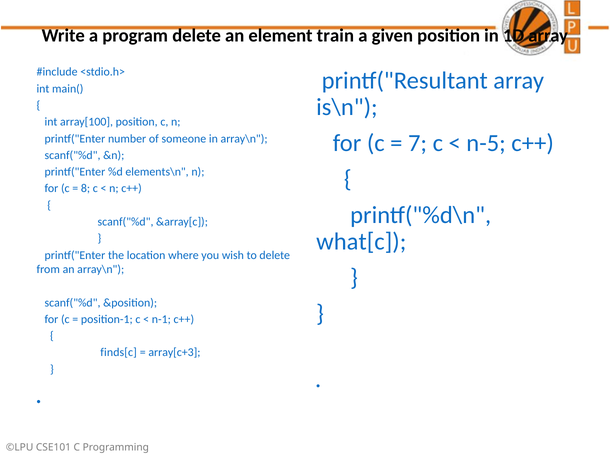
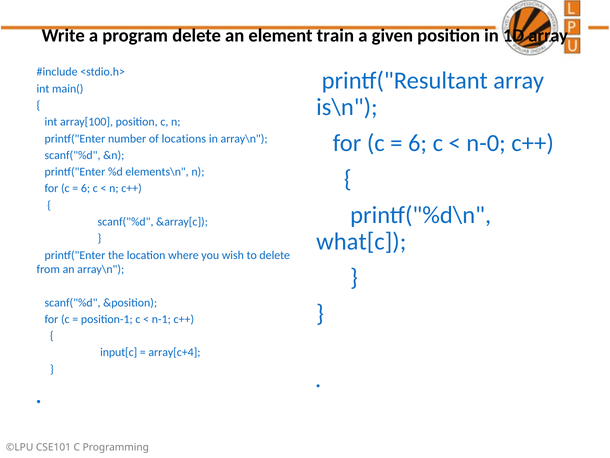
7: 7 -> 6 (418, 143)
n-5: n-5 -> n-0 (486, 143)
someone: someone -> locations (184, 138)
8: 8 -> 6 (86, 188)
finds[c: finds[c -> input[c (119, 352)
array[c+3: array[c+3 -> array[c+4 (174, 352)
